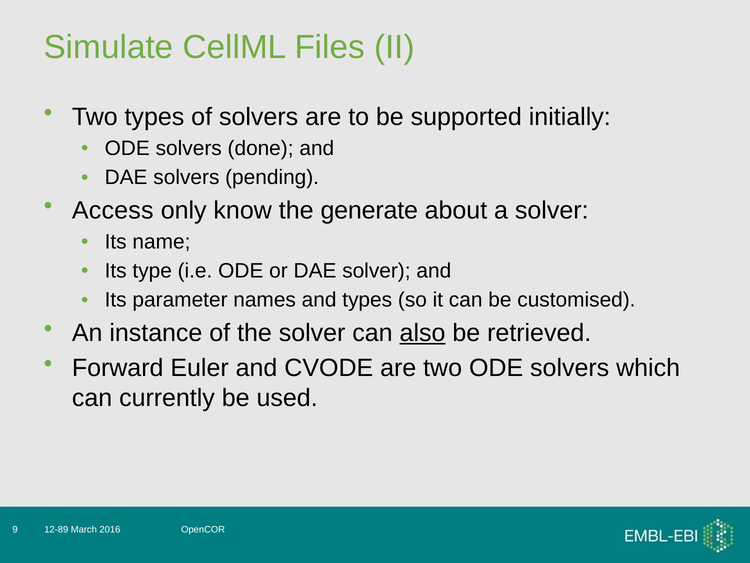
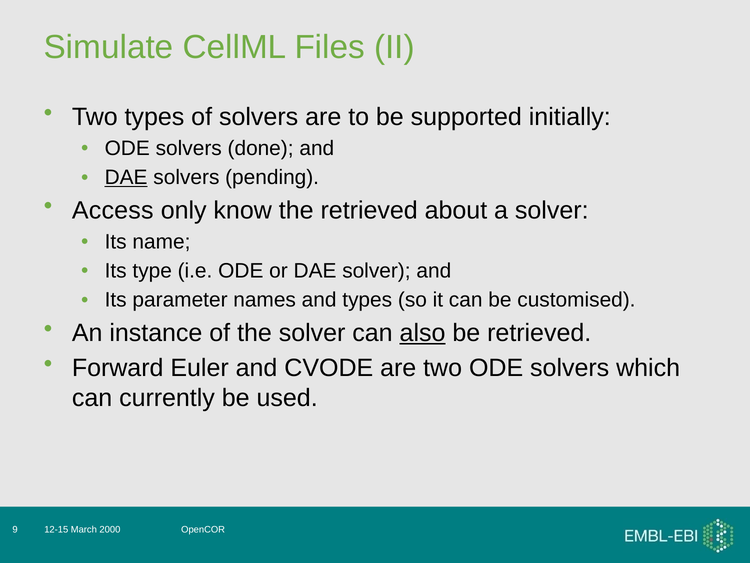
DAE underline: none -> present (126, 177)
the generate: generate -> retrieved (369, 210)
12-89: 12-89 -> 12-15 (56, 529)
2016: 2016 -> 2000 (110, 529)
